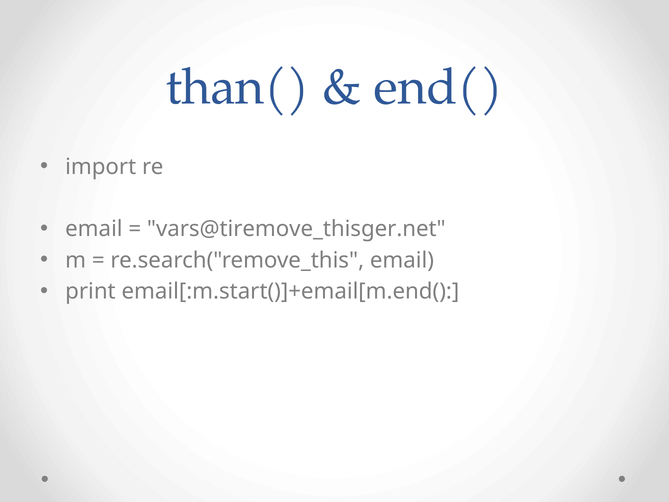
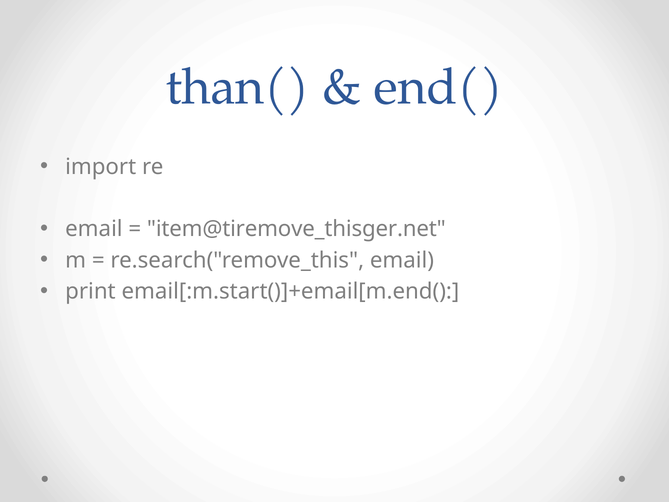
vars@tiremove_thisger.net: vars@tiremove_thisger.net -> item@tiremove_thisger.net (296, 229)
